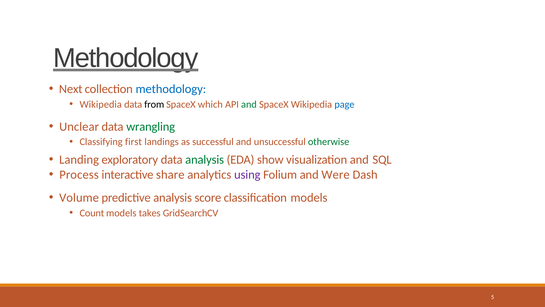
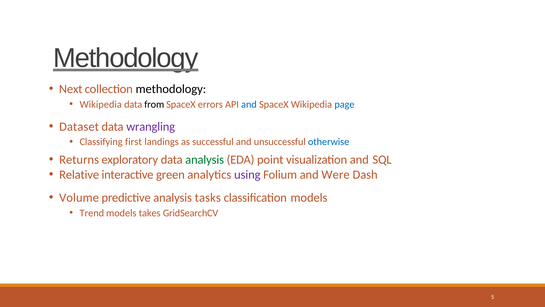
methodology colour: blue -> black (171, 89)
which: which -> errors (210, 104)
and colour: green -> blue (249, 104)
Unclear: Unclear -> Dataset (79, 126)
wrangling colour: green -> purple (151, 126)
otherwise colour: green -> blue (329, 142)
Landing: Landing -> Returns (79, 159)
show: show -> point (270, 159)
Process: Process -> Relative (79, 174)
share: share -> green (170, 174)
score: score -> tasks (208, 198)
Count: Count -> Trend (92, 213)
